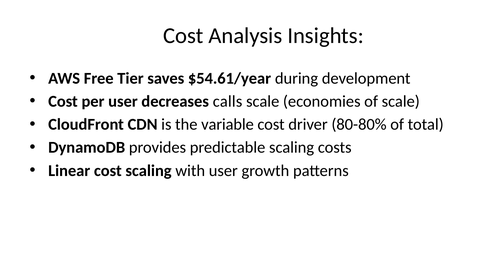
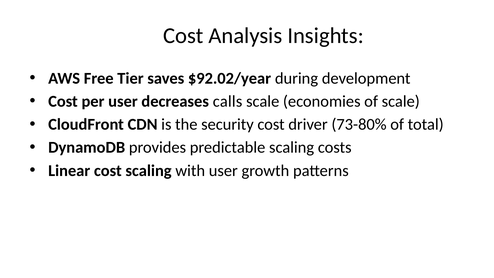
$54.61/year: $54.61/year -> $92.02/year (230, 78)
variable: variable -> security (227, 124)
80-80%: 80-80% -> 73-80% (359, 124)
